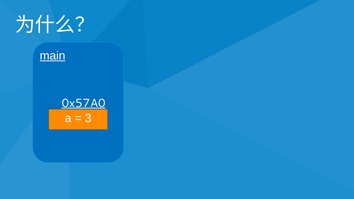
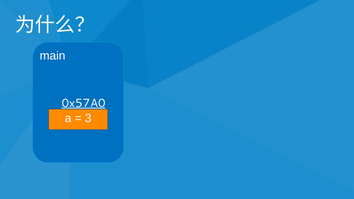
main underline: present -> none (53, 56)
